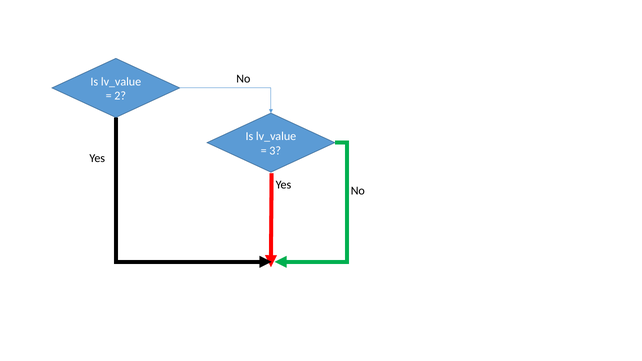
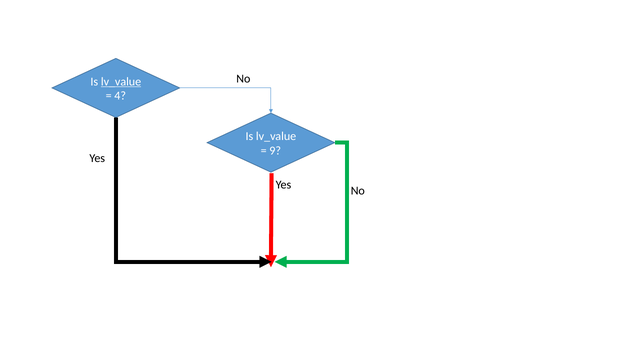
lv_value underline: none -> present (121, 82)
2: 2 -> 4 (120, 96)
3: 3 -> 9 (275, 151)
